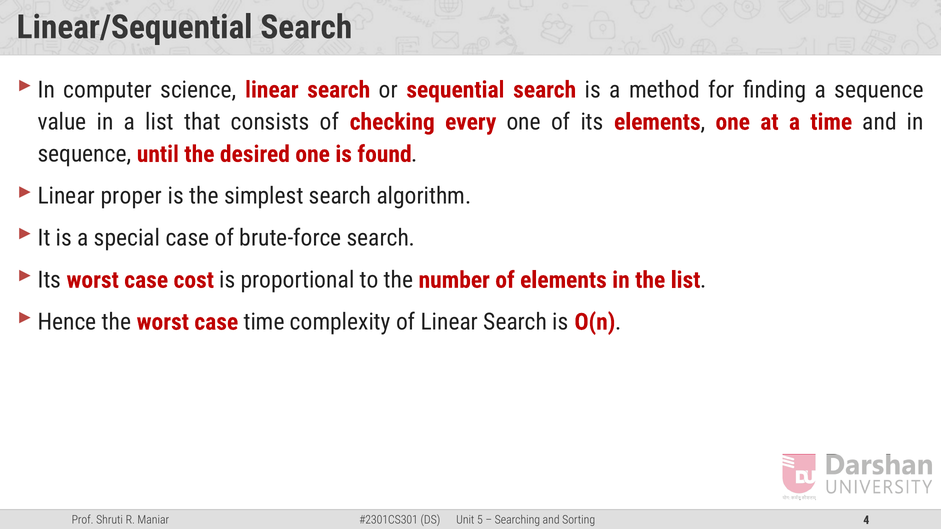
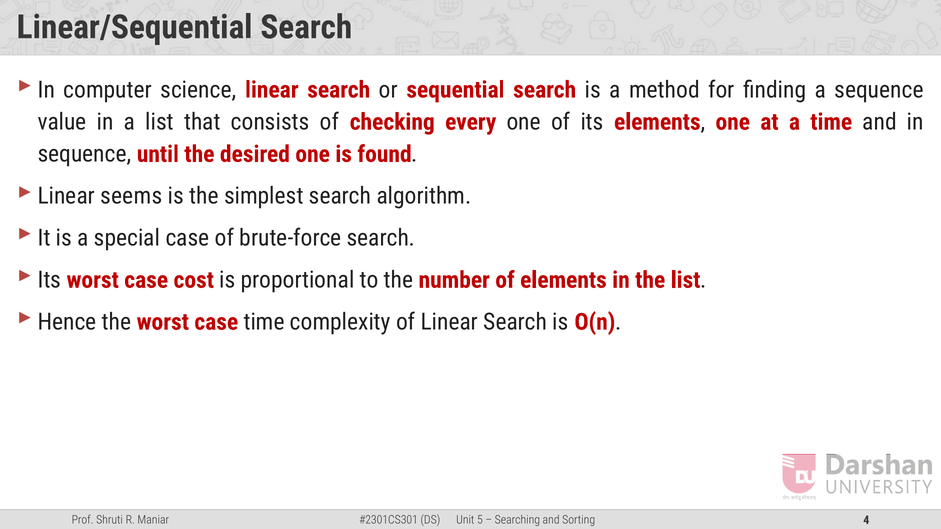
proper: proper -> seems (131, 196)
